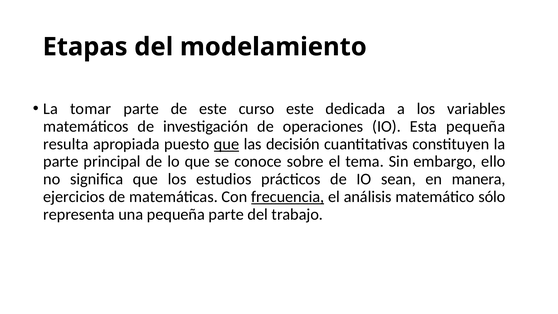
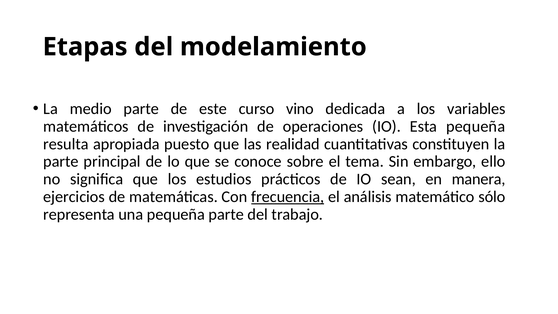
tomar: tomar -> medio (91, 109)
curso este: este -> vino (300, 109)
que underline: present -> none (227, 144)
decisión: decisión -> realidad (293, 144)
